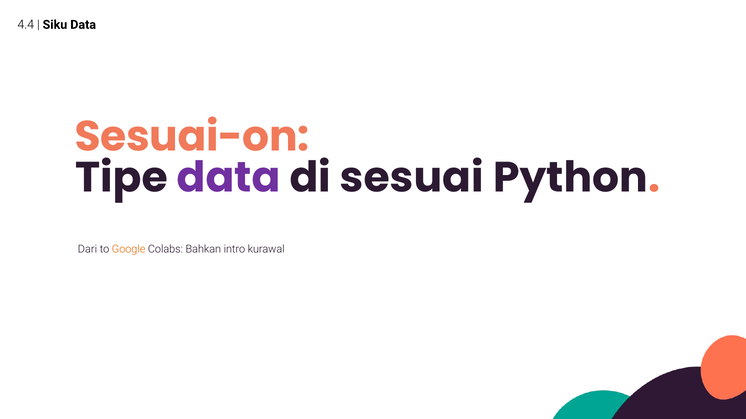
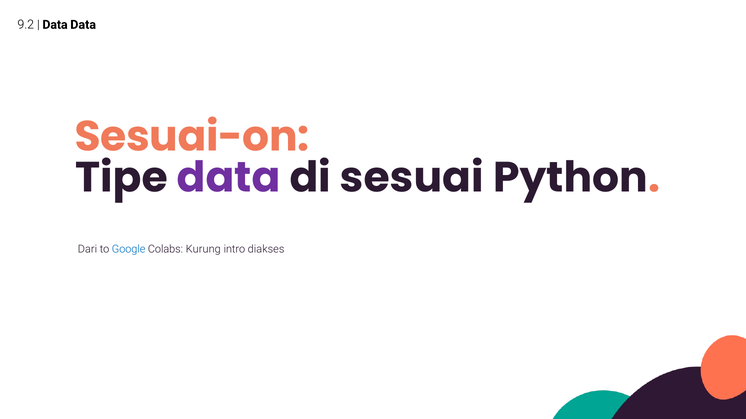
4.4: 4.4 -> 9.2 (26, 25)
Siku: Siku -> Data (55, 25)
Google colour: orange -> blue (129, 249)
Bahkan: Bahkan -> Kurung (203, 249)
kurawal: kurawal -> diakses (266, 249)
